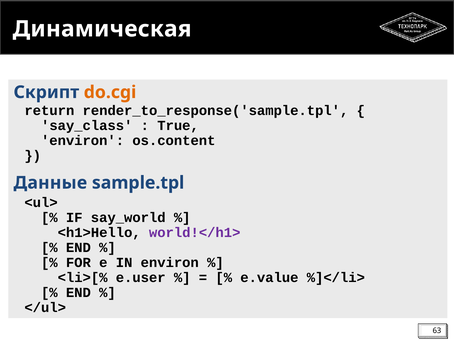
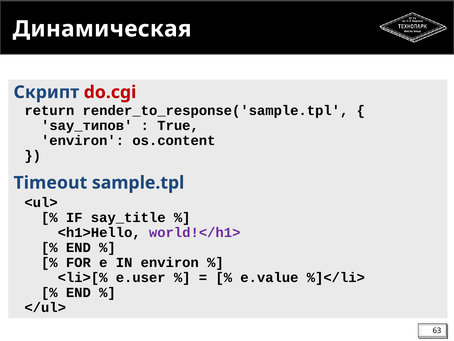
do.cgi colour: orange -> red (110, 92)
say_class: say_class -> say_типов (87, 125)
Данные: Данные -> Timeout (50, 182)
say_world: say_world -> say_title (128, 217)
